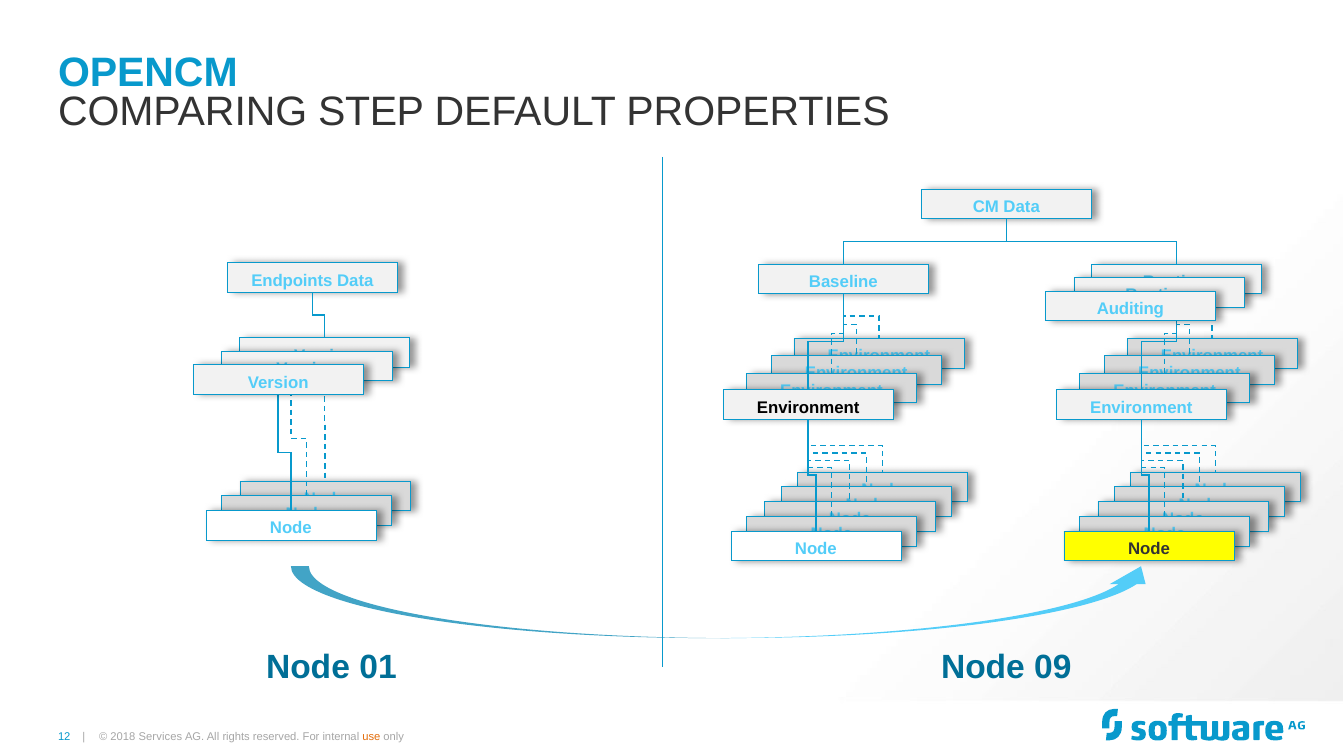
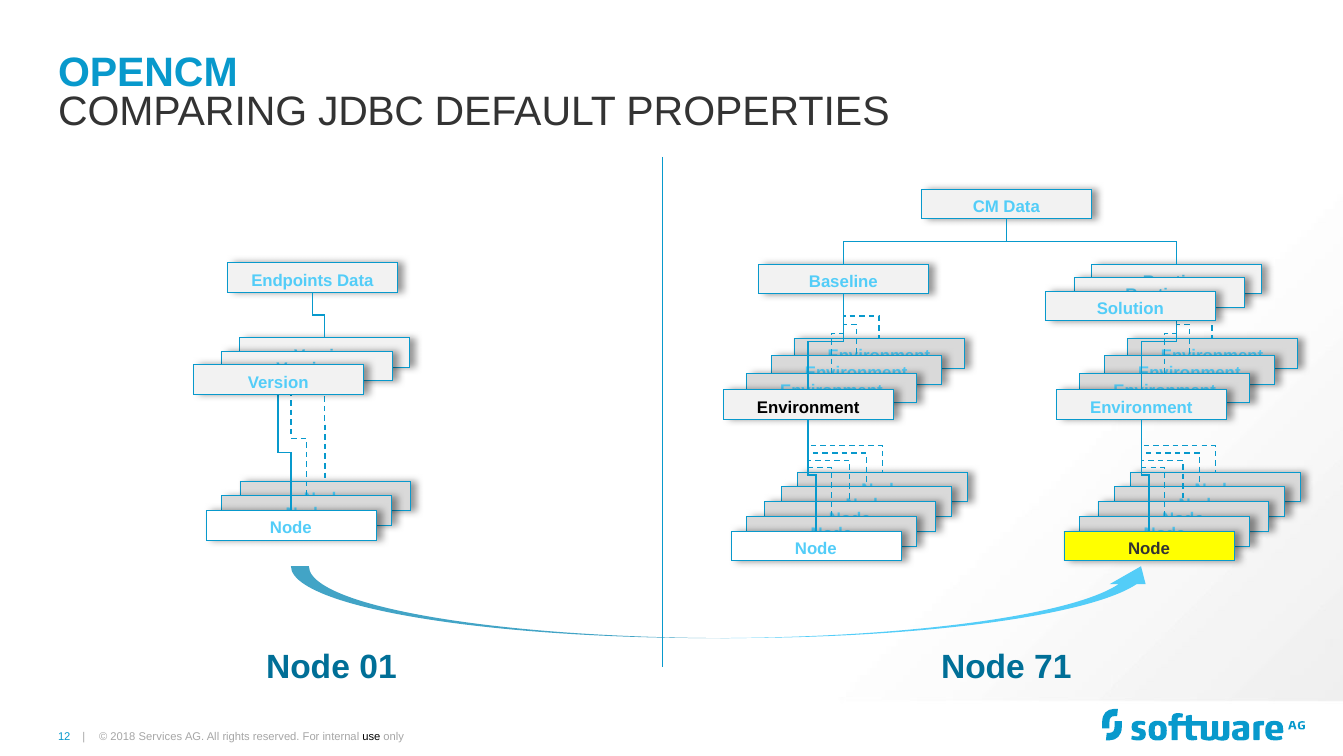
STEP: STEP -> JDBC (371, 112)
Auditing: Auditing -> Solution (1130, 309)
09: 09 -> 71 (1053, 667)
use colour: orange -> black (371, 736)
